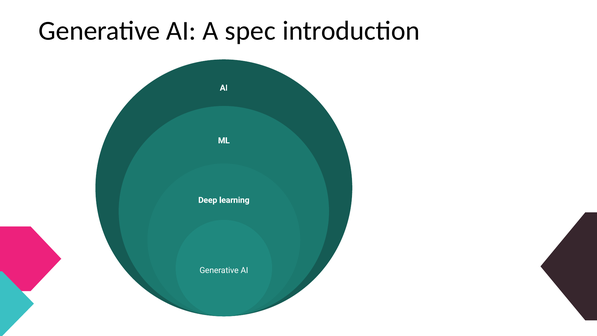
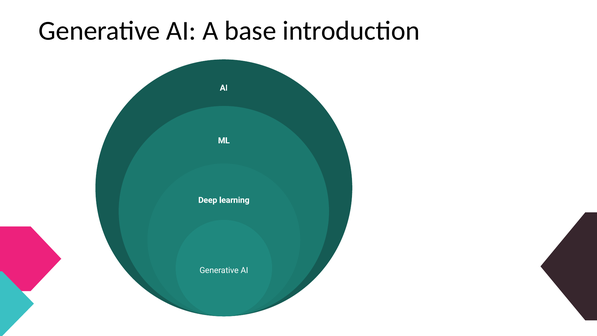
spec: spec -> base (250, 31)
